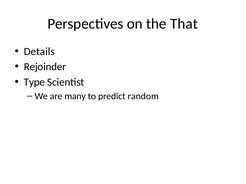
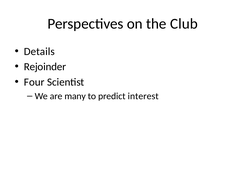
That: That -> Club (184, 24)
Type: Type -> Four (34, 82)
random: random -> interest (143, 96)
